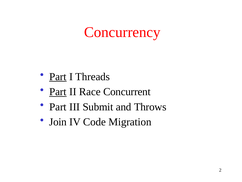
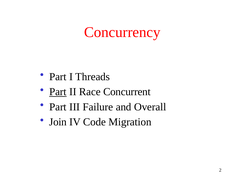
Part underline: present -> none (58, 77)
Submit: Submit -> Failure (98, 107)
Throws: Throws -> Overall (150, 107)
